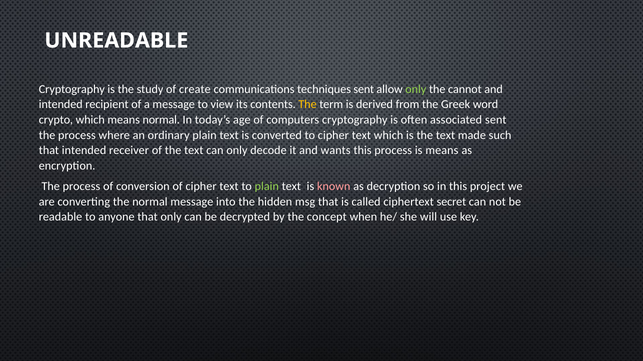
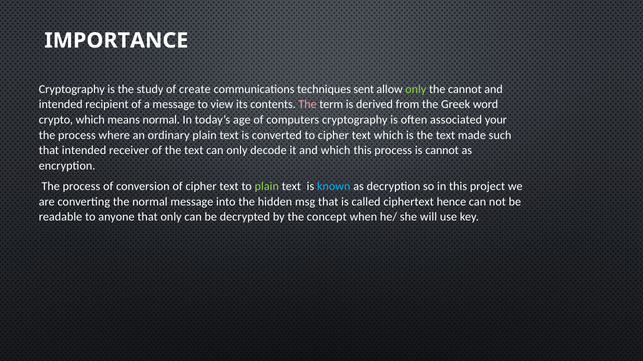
UNREADABLE: UNREADABLE -> IMPORTANCE (116, 41)
The colour: yellow -> pink (308, 105)
associated sent: sent -> your (496, 120)
and wants: wants -> which (336, 151)
is means: means -> cannot (442, 151)
known colour: pink -> light blue (334, 187)
secret: secret -> hence (451, 202)
